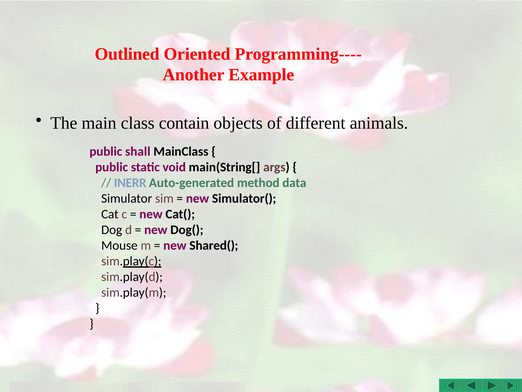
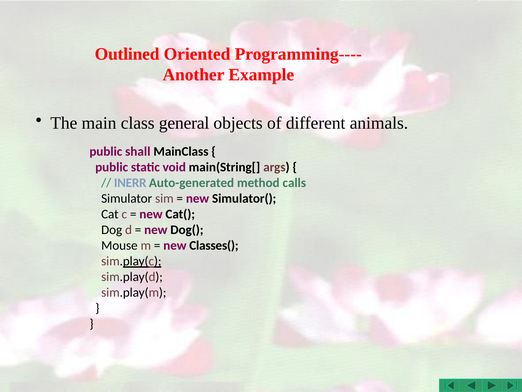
contain: contain -> general (184, 123)
data: data -> calls (294, 183)
Shared(: Shared( -> Classes( (214, 245)
